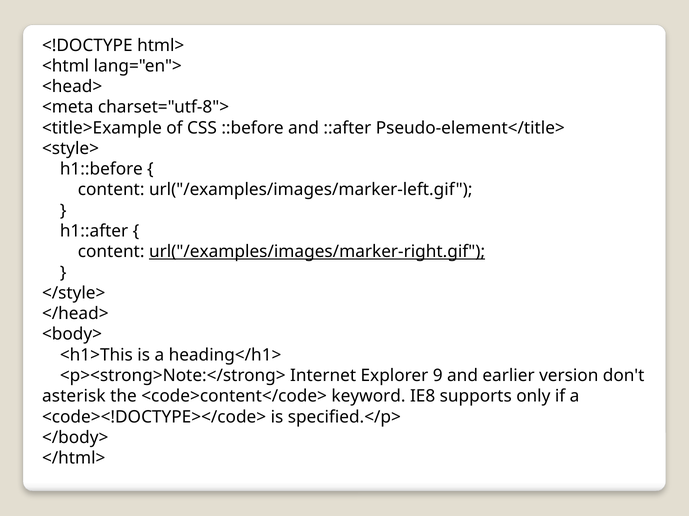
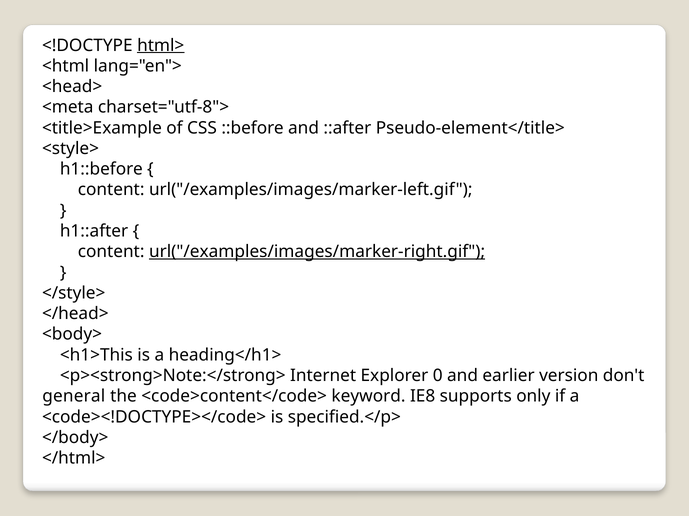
html> underline: none -> present (161, 45)
9: 9 -> 0 (438, 376)
asterisk: asterisk -> general (74, 397)
